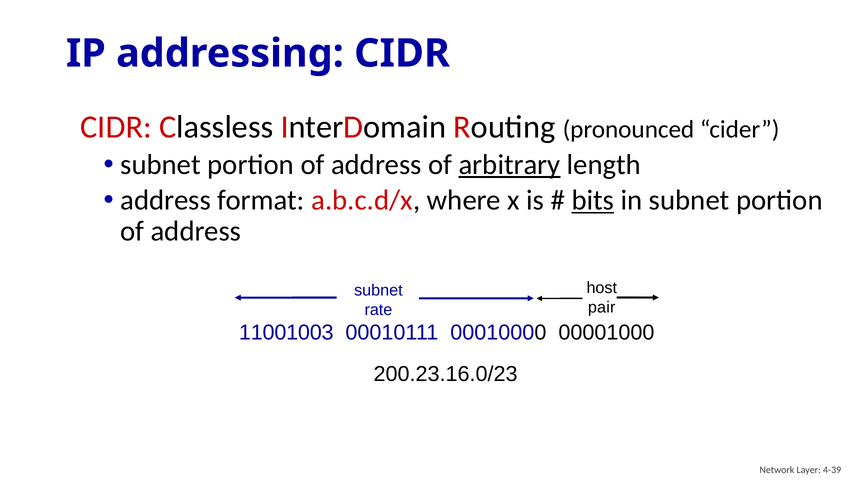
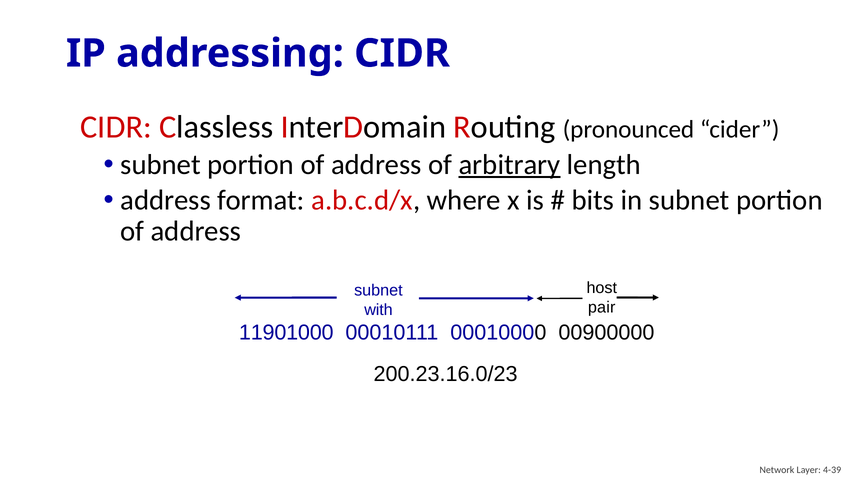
bits underline: present -> none (593, 200)
rate: rate -> with (378, 310)
11001003: 11001003 -> 11901000 (286, 333)
00001000: 00001000 -> 00900000 (606, 333)
